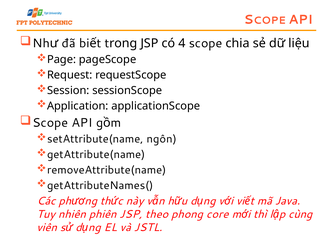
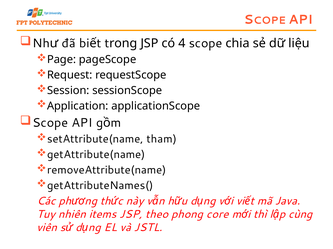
ngôn: ngôn -> tham (162, 139)
phiên: phiên -> items (103, 215)
